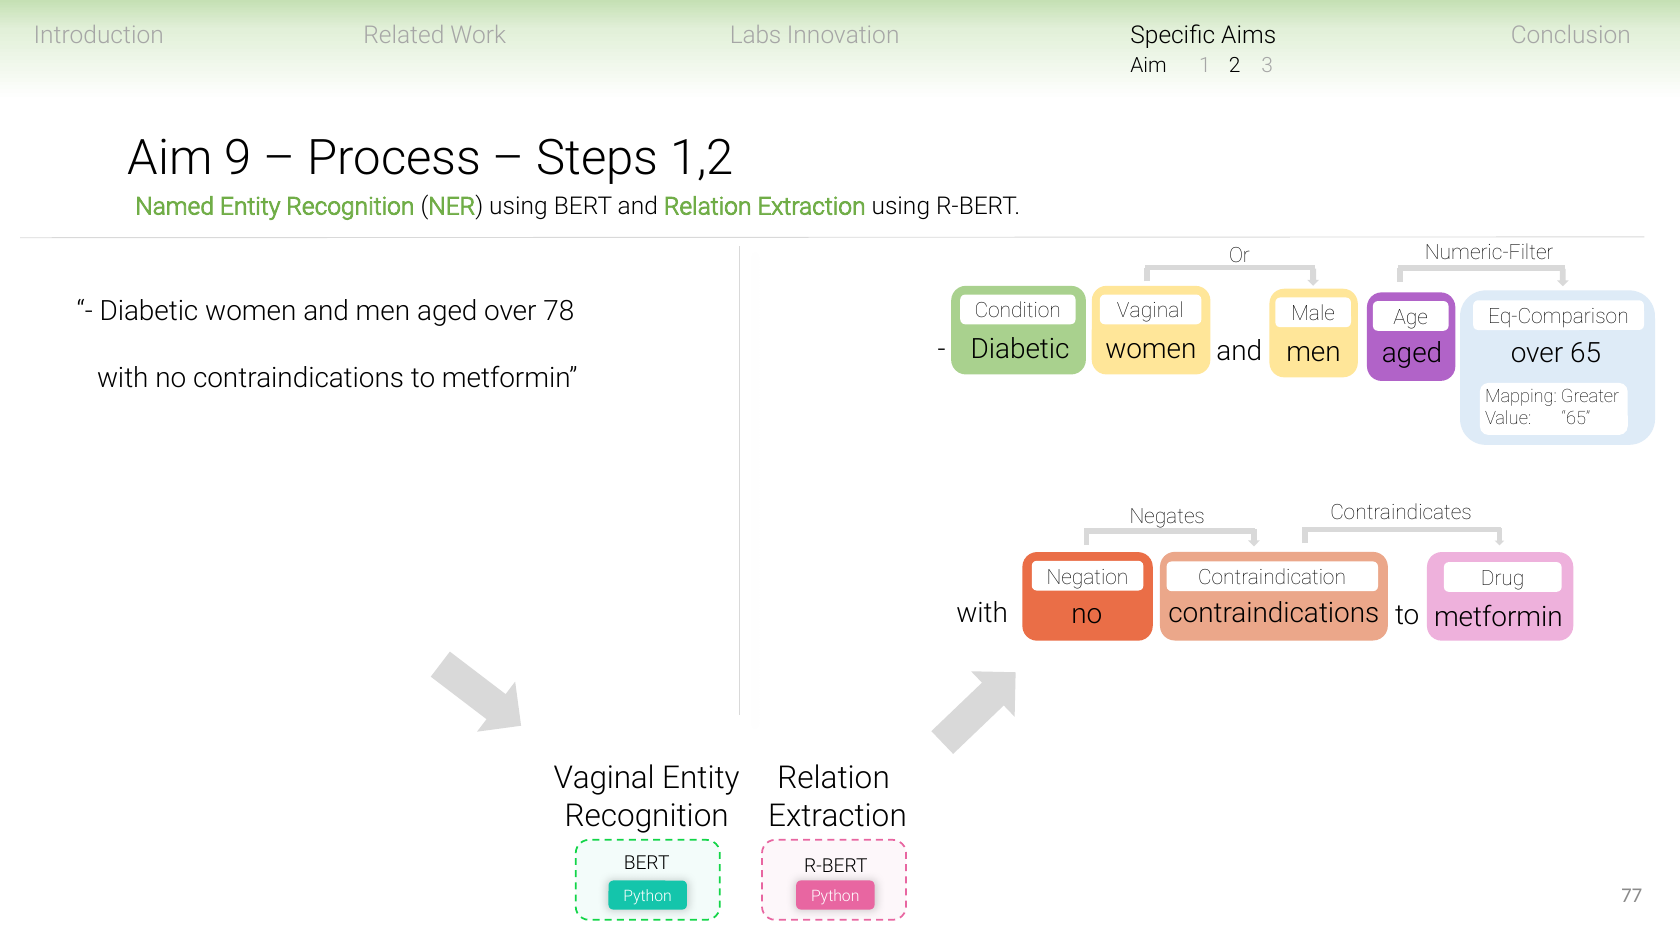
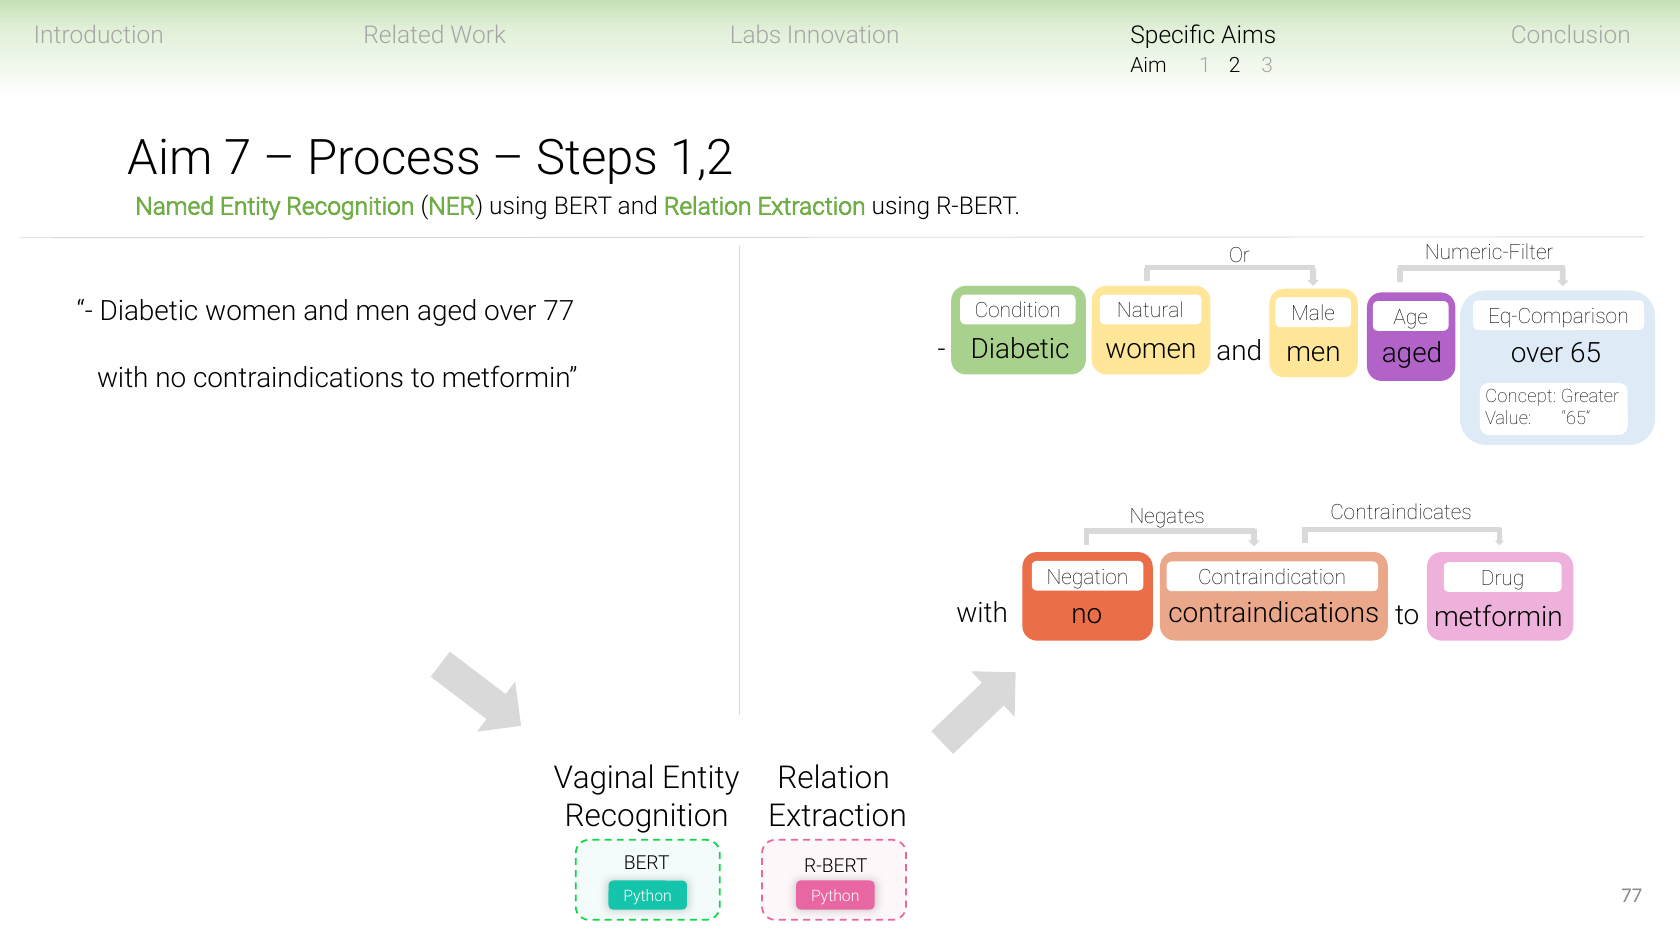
9: 9 -> 7 (238, 158)
over 78: 78 -> 77 (559, 311)
Vaginal: Vaginal -> Natural (1150, 311)
Mapping: Mapping -> Concept (1521, 396)
